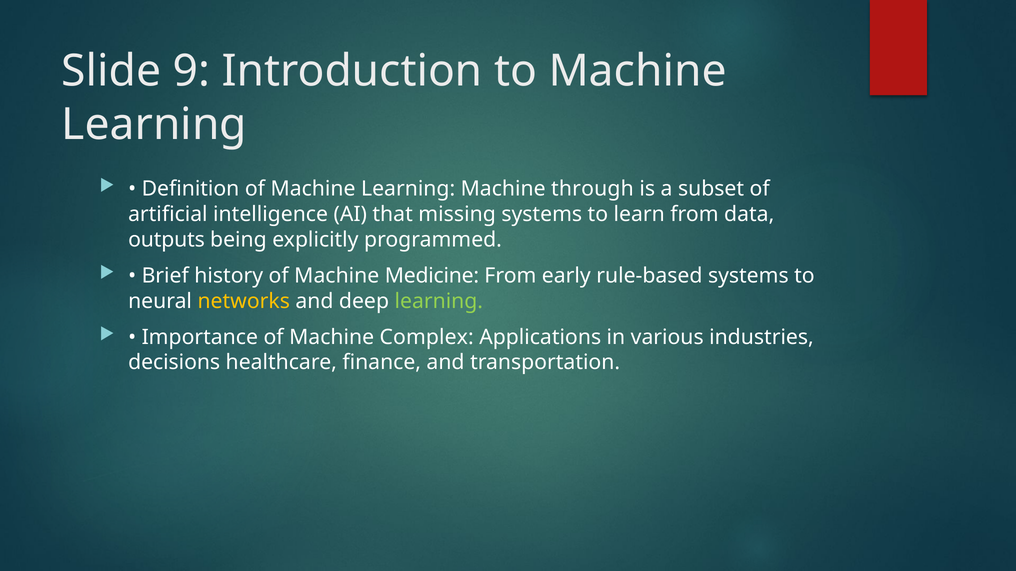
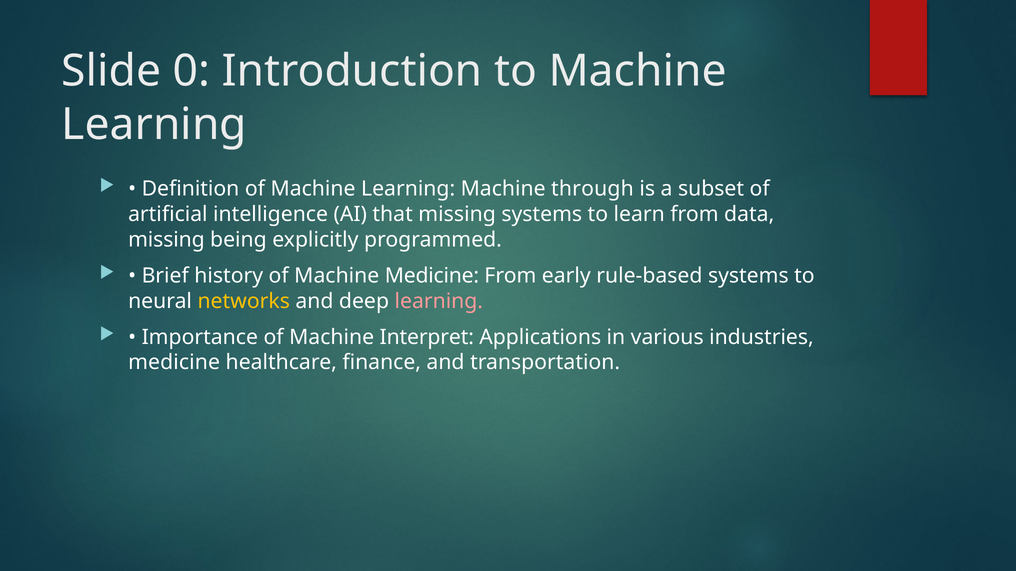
9: 9 -> 0 (191, 71)
outputs: outputs -> missing (166, 240)
learning colour: light green -> pink (439, 301)
Complex: Complex -> Interpret (427, 337)
decisions: decisions -> medicine (174, 363)
